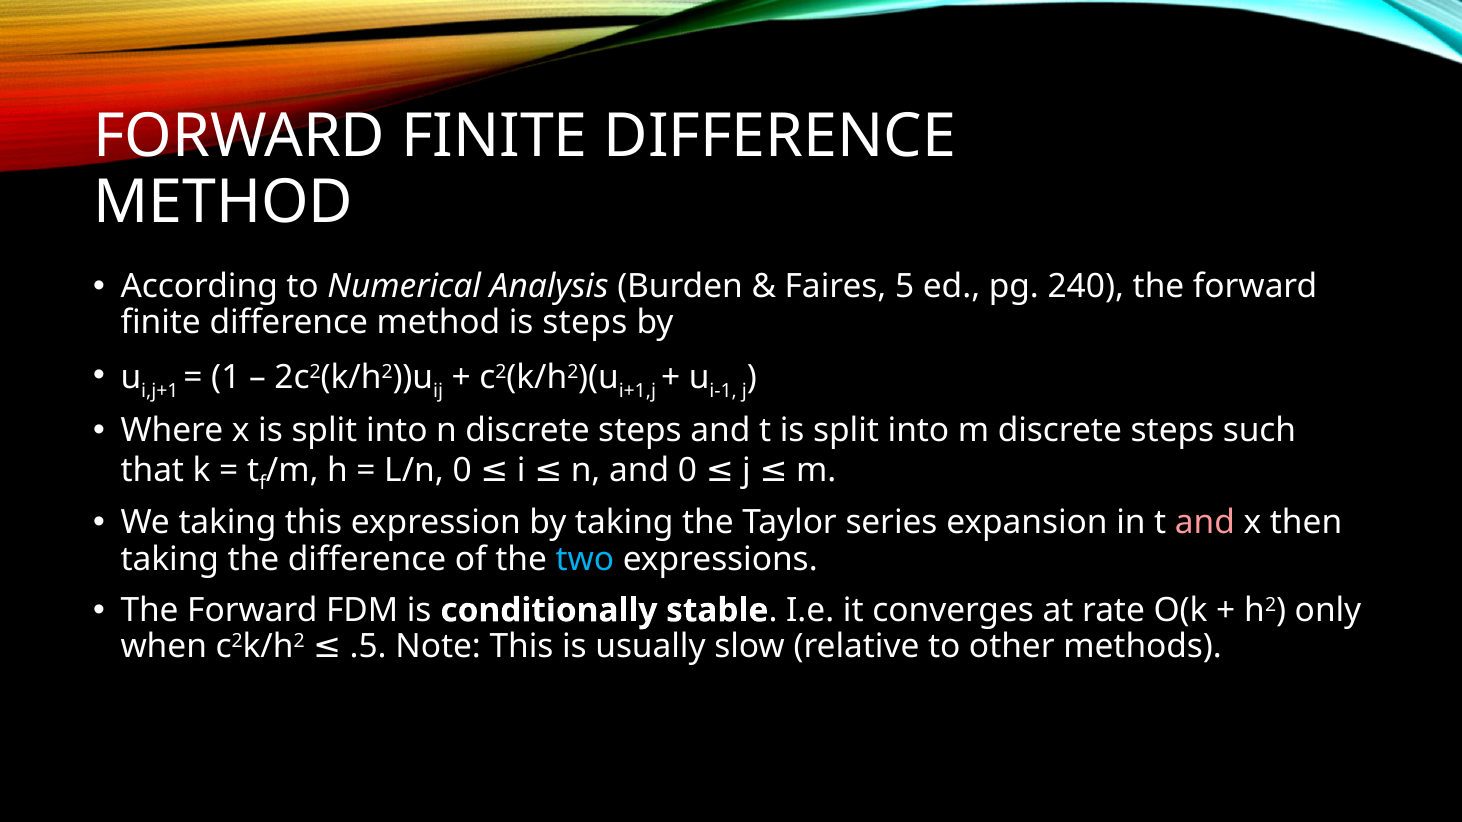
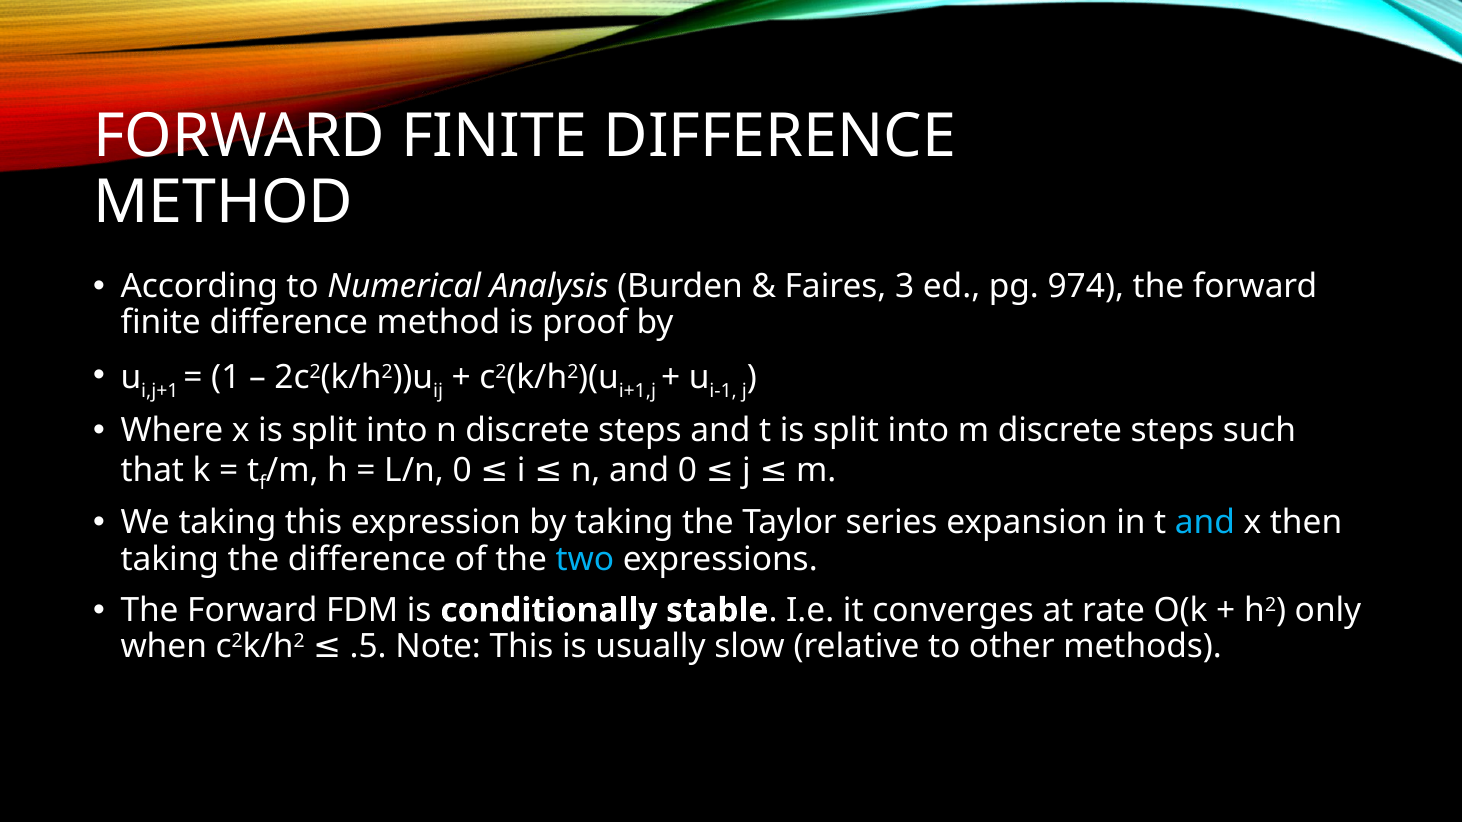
5: 5 -> 3 (905, 287)
240: 240 -> 974 (1086, 287)
is steps: steps -> proof (585, 323)
and colour: pink -> light blue (1205, 523)
